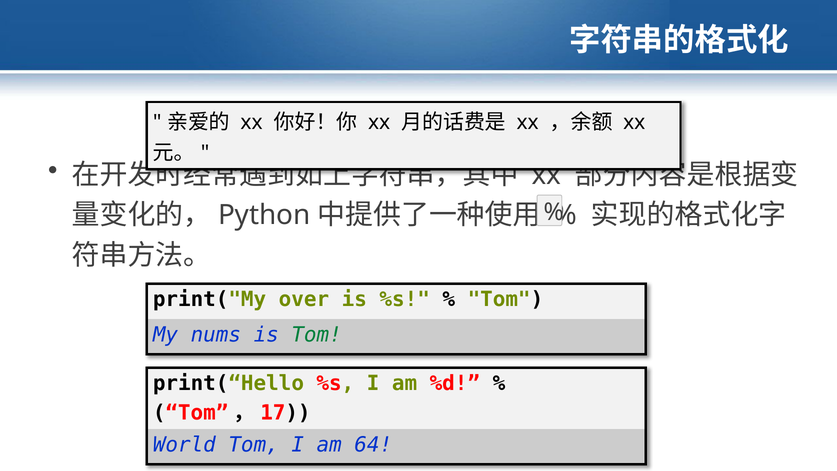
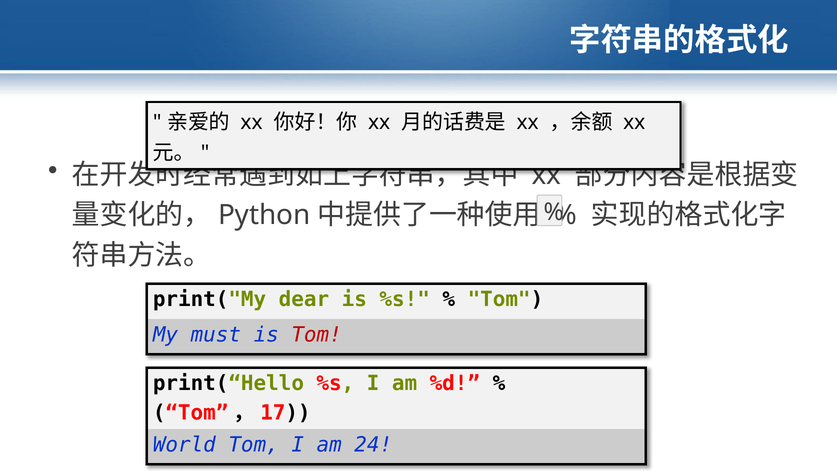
over: over -> dear (304, 299)
nums: nums -> must (216, 335)
Tom colour: green -> red (317, 335)
64: 64 -> 24 (373, 444)
